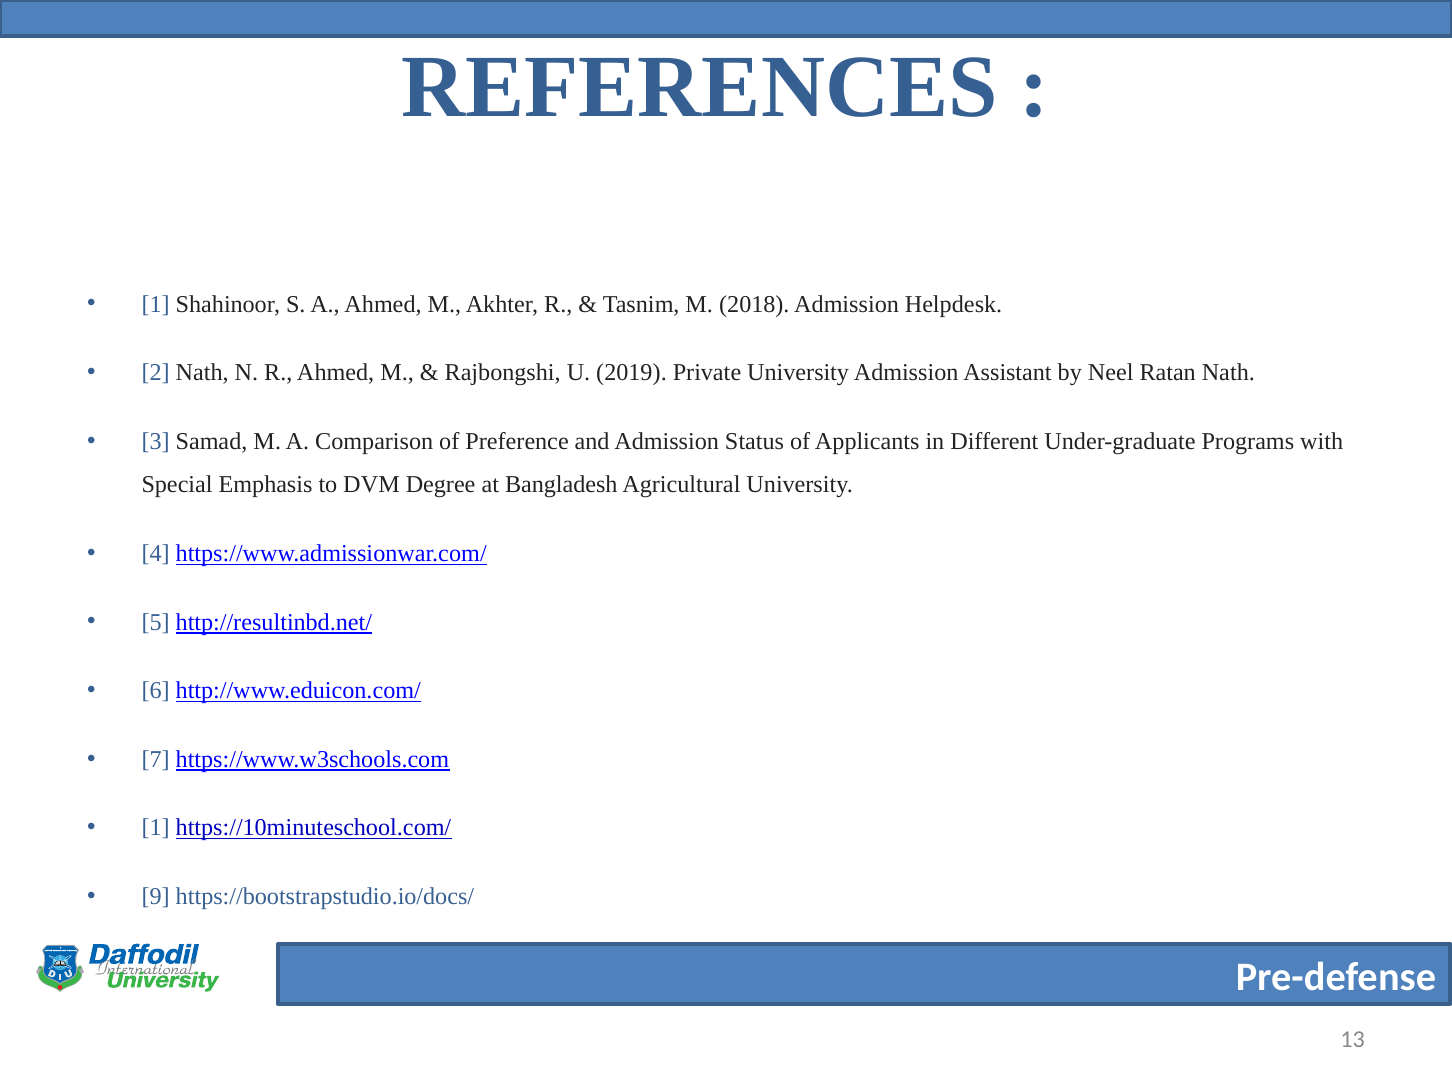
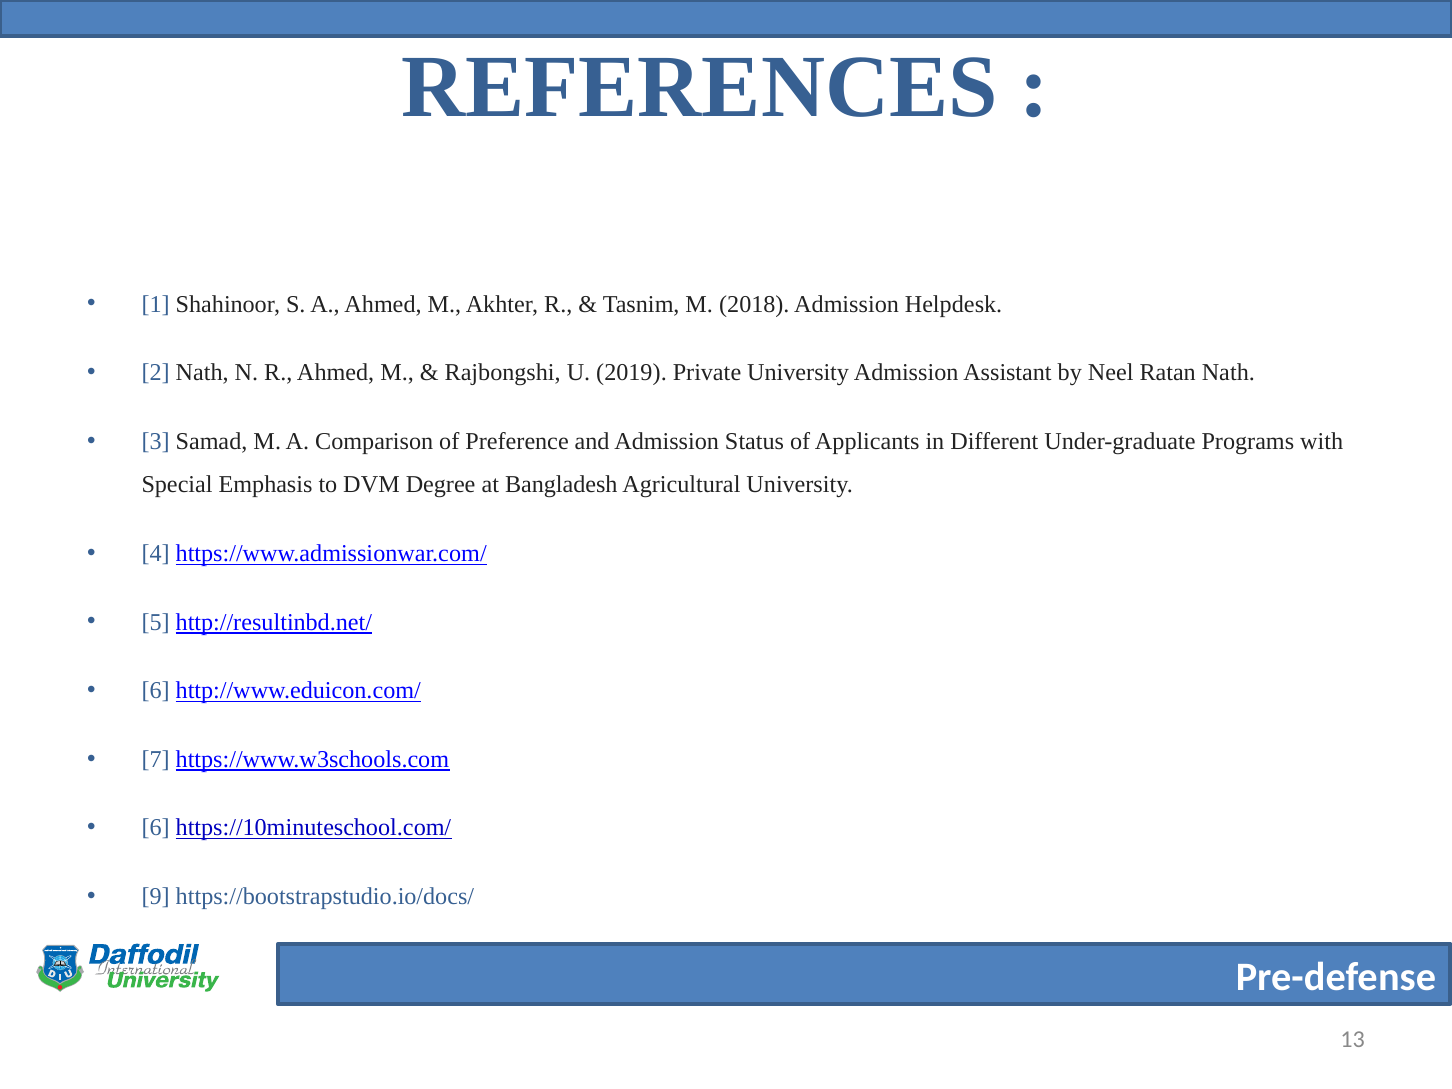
1: 1 -> 6 (156, 828)
